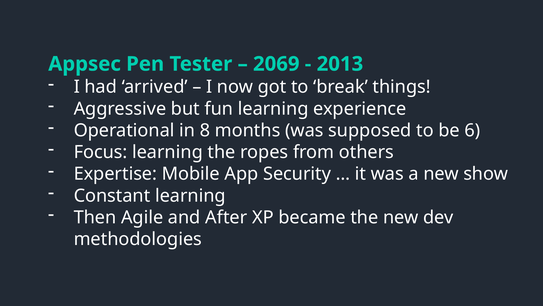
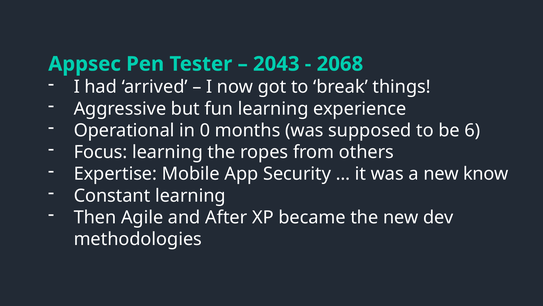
2069: 2069 -> 2043 (276, 64)
2013: 2013 -> 2068 (340, 64)
8: 8 -> 0 (205, 130)
show: show -> know (486, 174)
